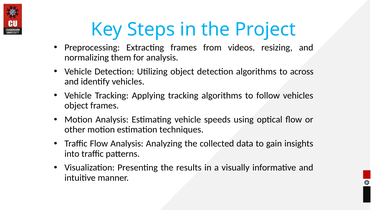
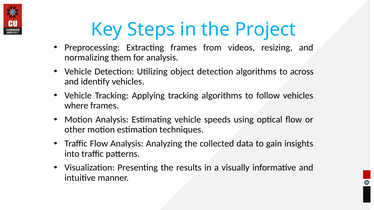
object: object -> where (76, 106)
